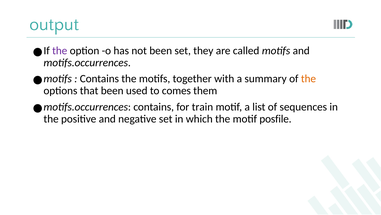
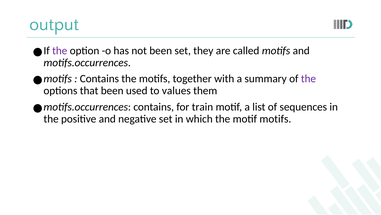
the colour: orange -> purple (308, 79)
comes: comes -> values (176, 91)
motif posfile: posfile -> motifs (275, 118)
